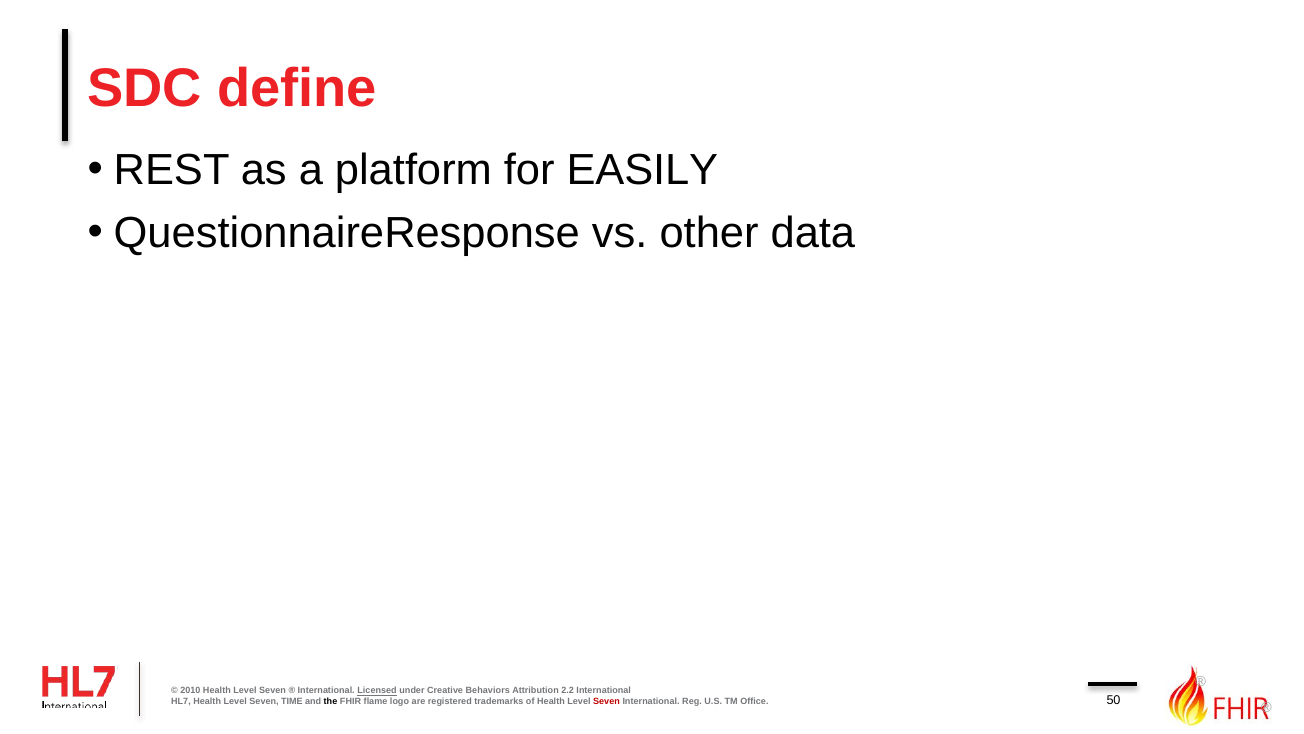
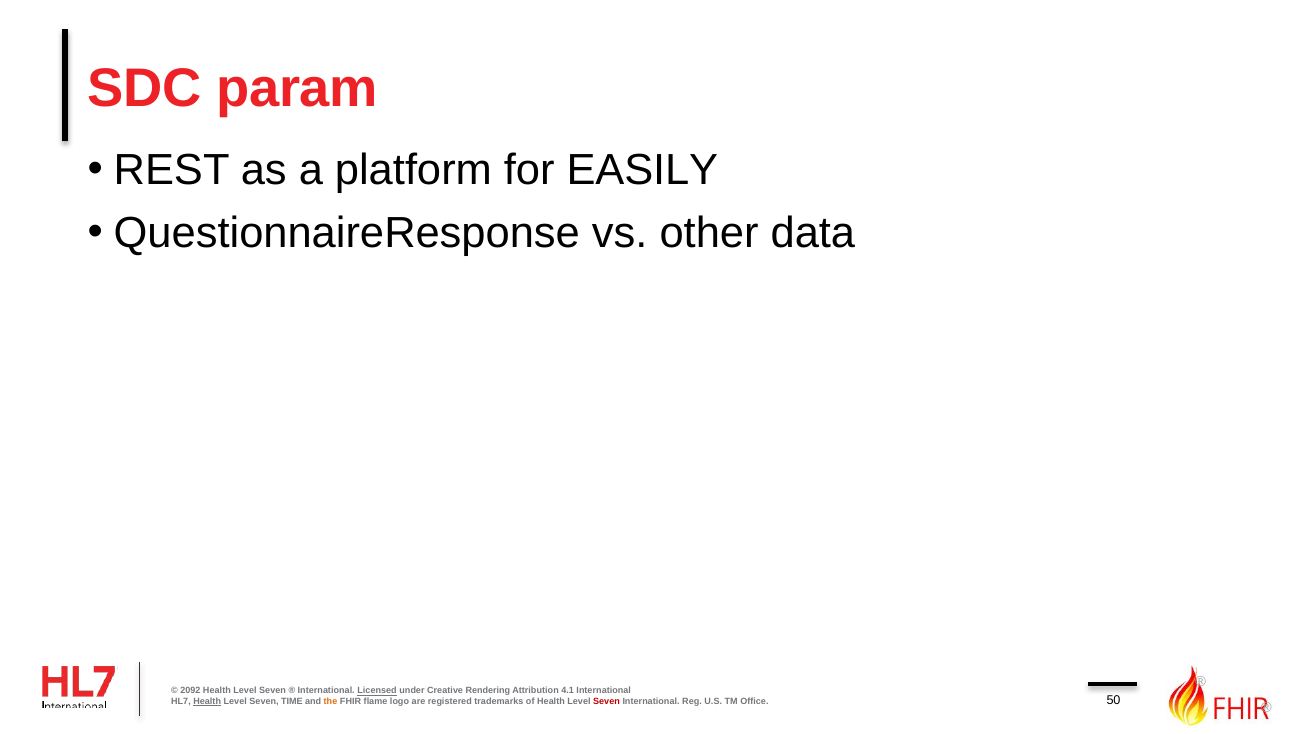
define: define -> param (297, 89)
2010: 2010 -> 2092 (190, 690)
Behaviors: Behaviors -> Rendering (488, 690)
2.2: 2.2 -> 4.1 (568, 690)
Health underline: none -> present (207, 701)
the colour: black -> orange (331, 701)
